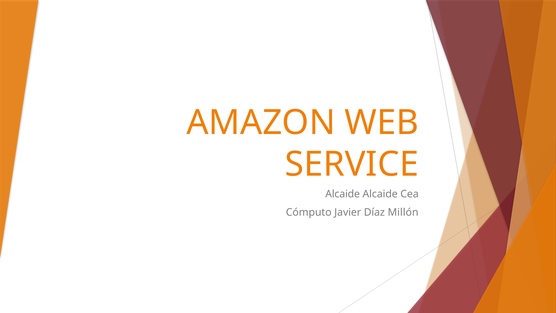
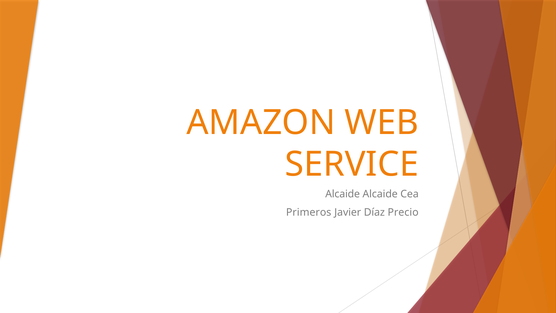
Cómputo: Cómputo -> Primeros (309, 212)
Millón: Millón -> Precio (403, 212)
